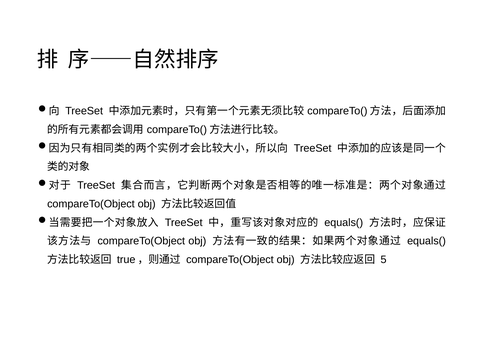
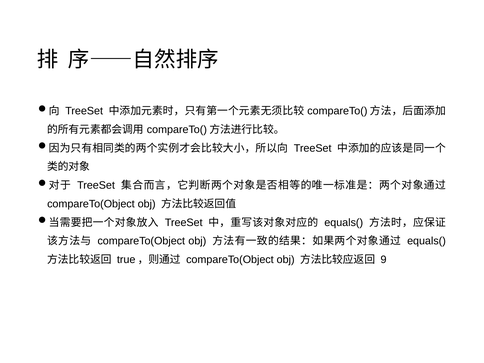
5: 5 -> 9 (384, 260)
